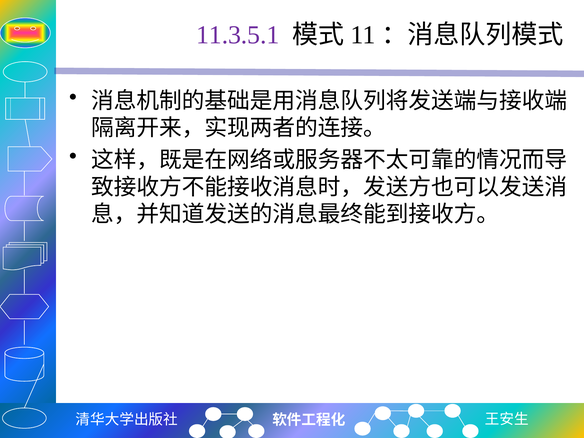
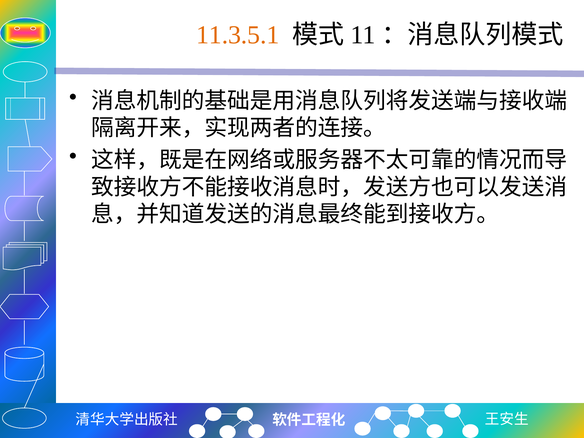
11.3.5.1 colour: purple -> orange (238, 35)
